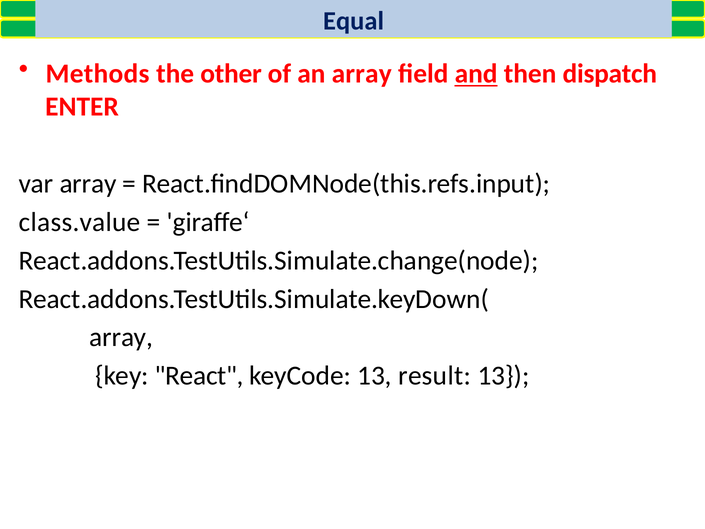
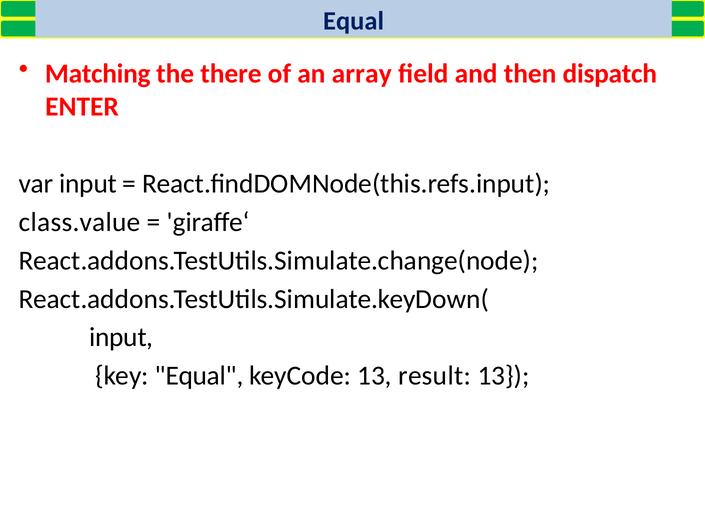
Methods: Methods -> Matching (98, 74)
other: other -> there (231, 74)
and underline: present -> none (476, 74)
var array: array -> input (88, 184)
array: array -> input (121, 337)
key React: React -> Equal (199, 376)
